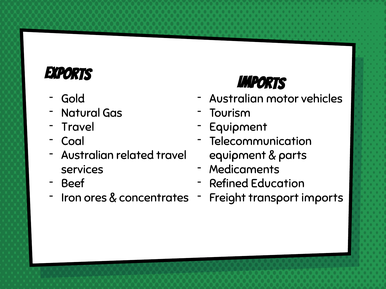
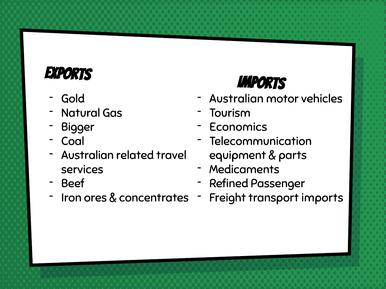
Travel: Travel -> Bigger (78, 127)
Equipment: Equipment -> Economics (238, 127)
Education: Education -> Passenger (278, 184)
